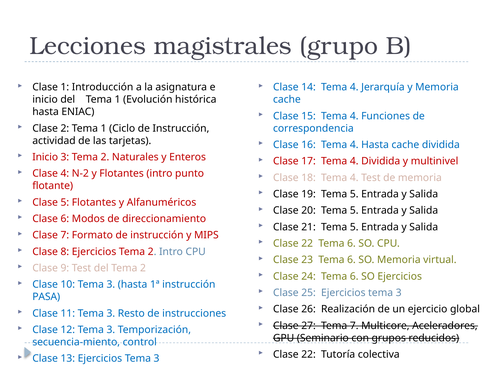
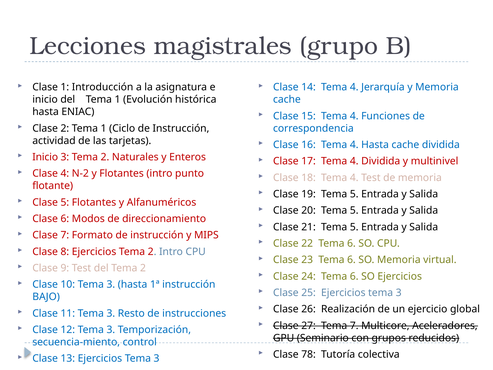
PASA: PASA -> BAJO (46, 297)
22: 22 -> 78 (309, 354)
